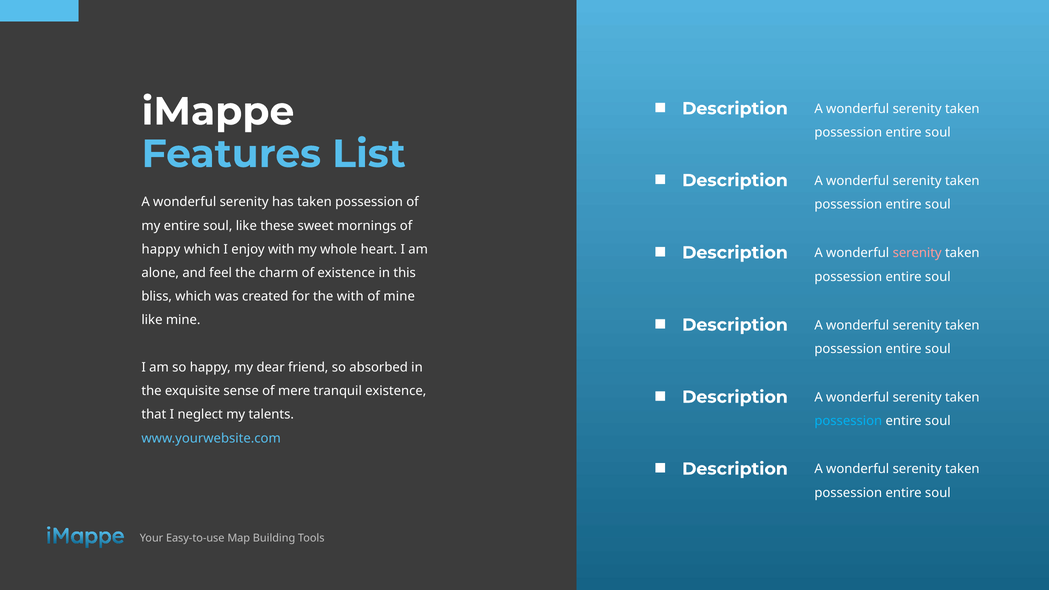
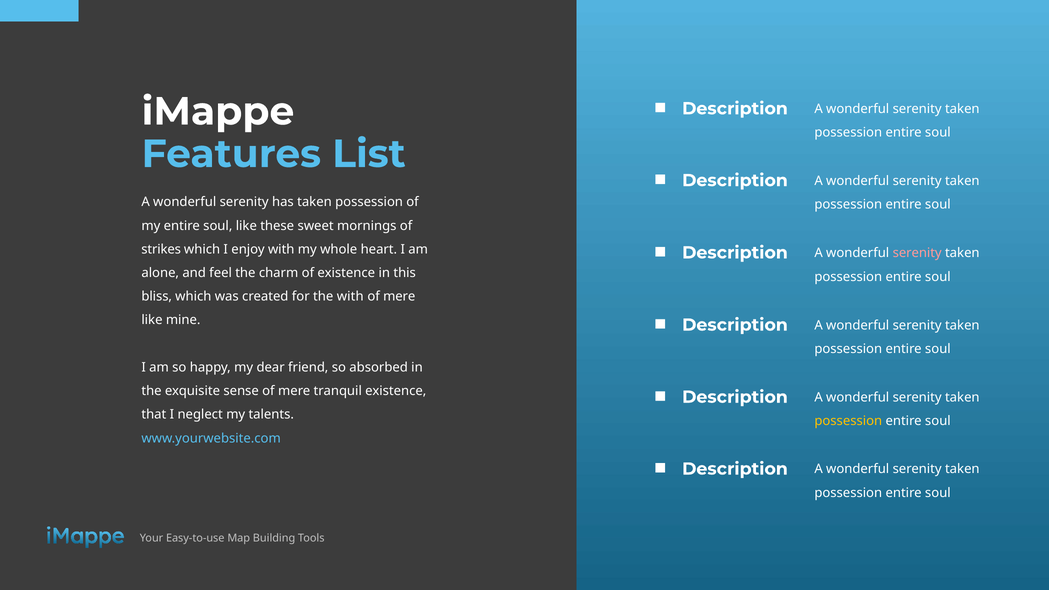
happy: happy -> strikes (161, 249)
mine: mine -> mere (399, 297)
possession colour: light blue -> yellow (848, 421)
